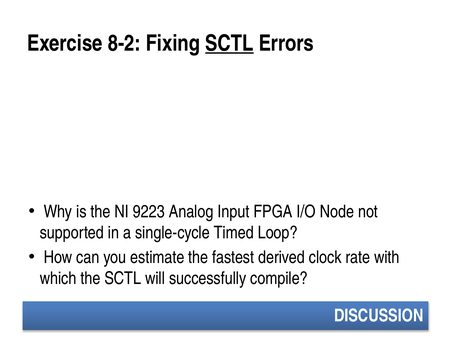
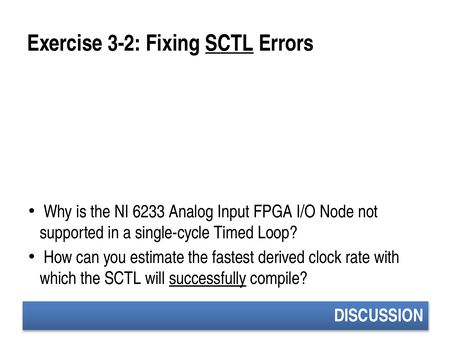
8-2: 8-2 -> 3-2 (124, 43)
9223: 9223 -> 6233 (149, 211)
successfully underline: none -> present (208, 278)
